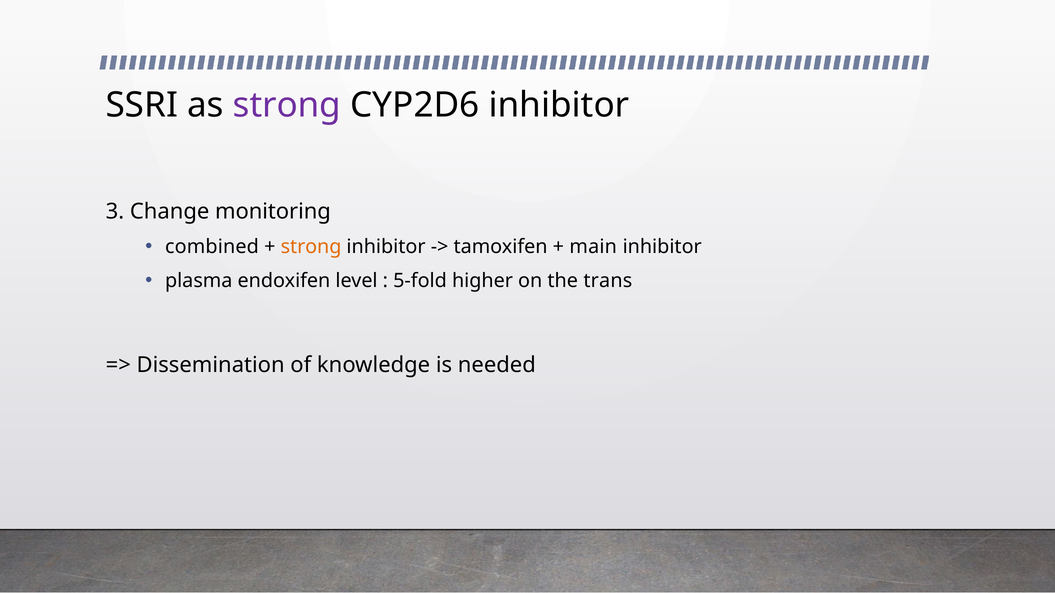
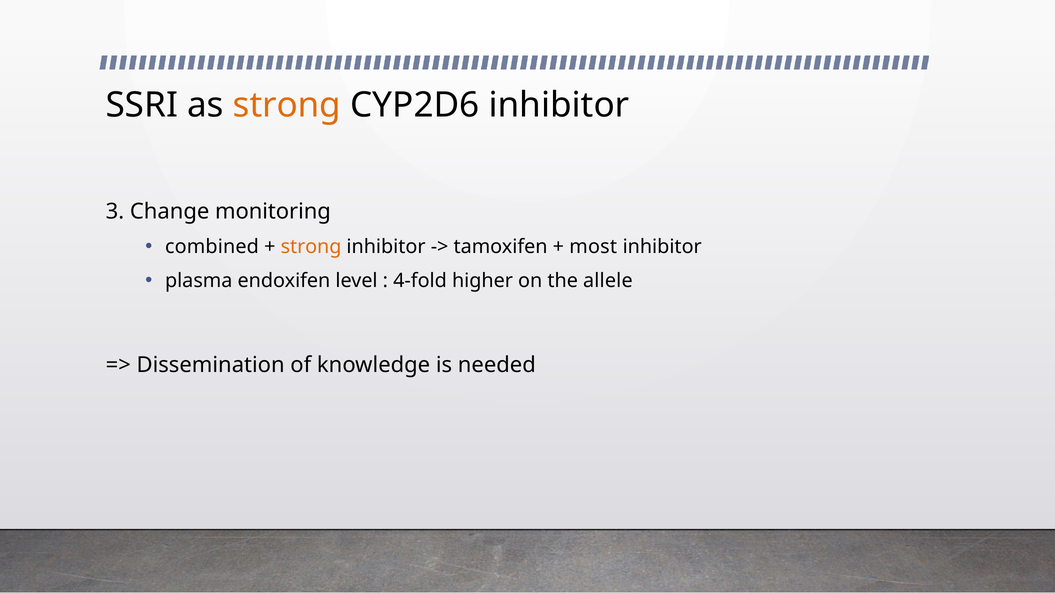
strong colour: purple -> orange (287, 105)
main: main -> most (593, 247)
5-fold: 5-fold -> 4-fold (420, 281)
trans: trans -> allele (608, 281)
